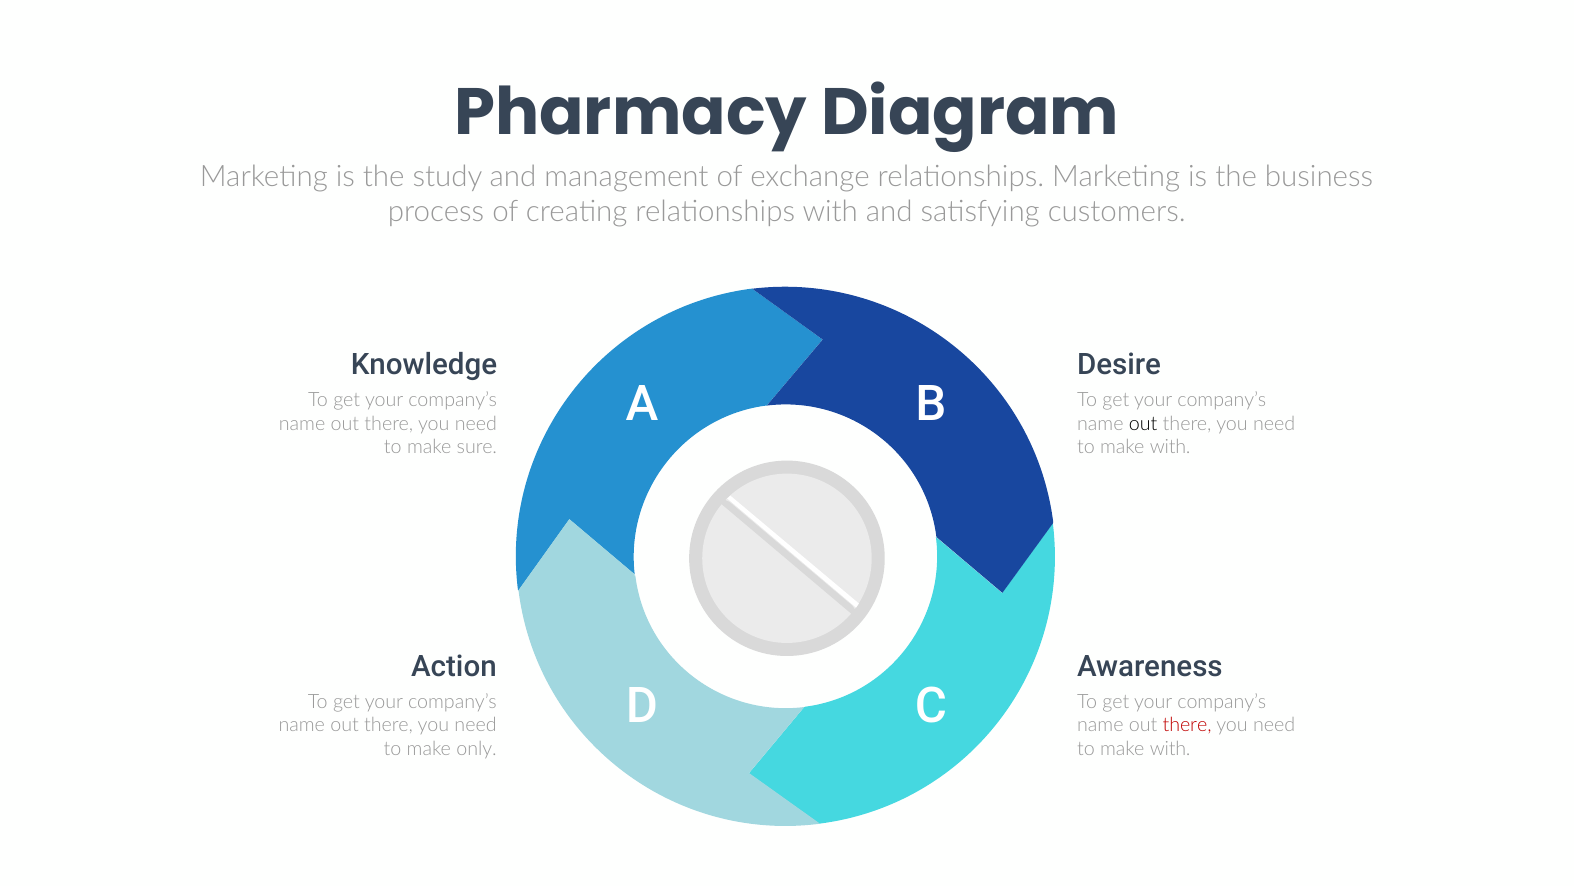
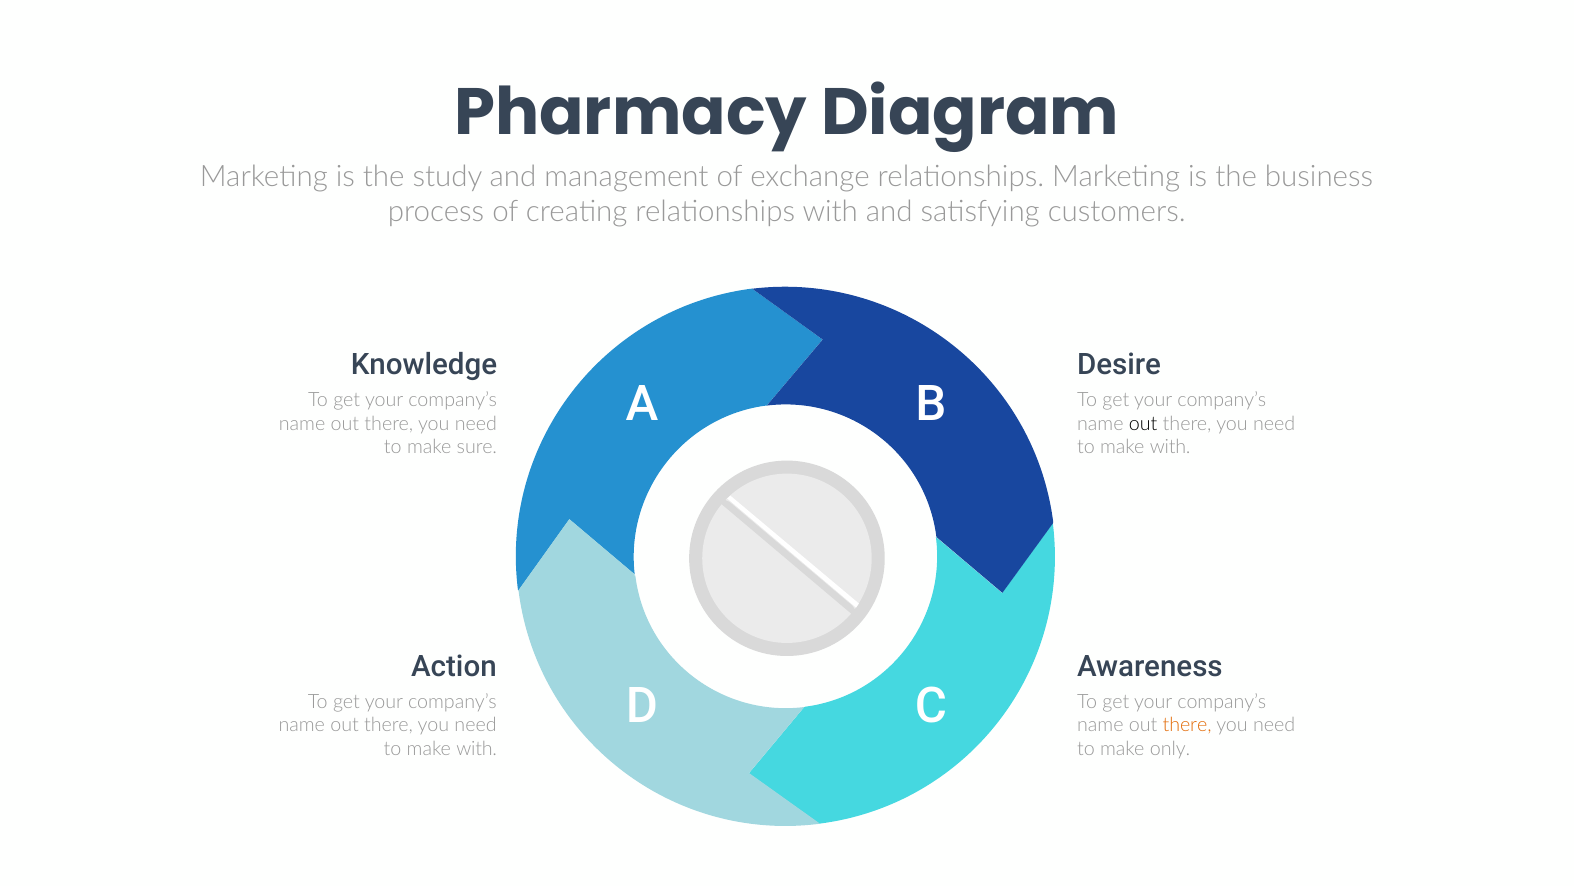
there colour: red -> orange (1187, 725)
only: only -> with (477, 749)
with: with -> only (1170, 749)
